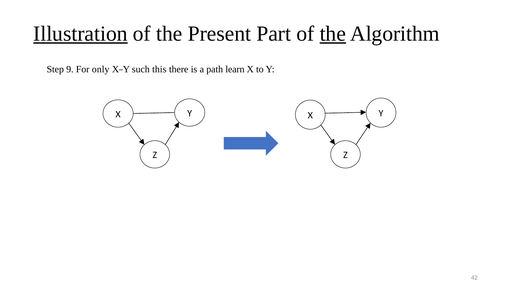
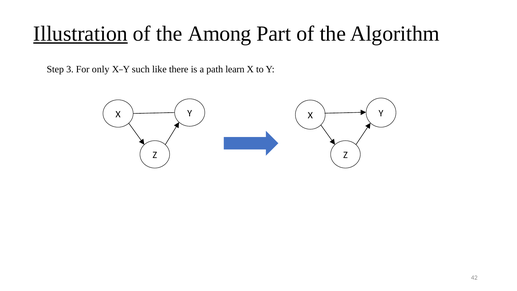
Present: Present -> Among (220, 34)
the underline: present -> none (333, 34)
9: 9 -> 3 (70, 69)
this: this -> like (159, 69)
